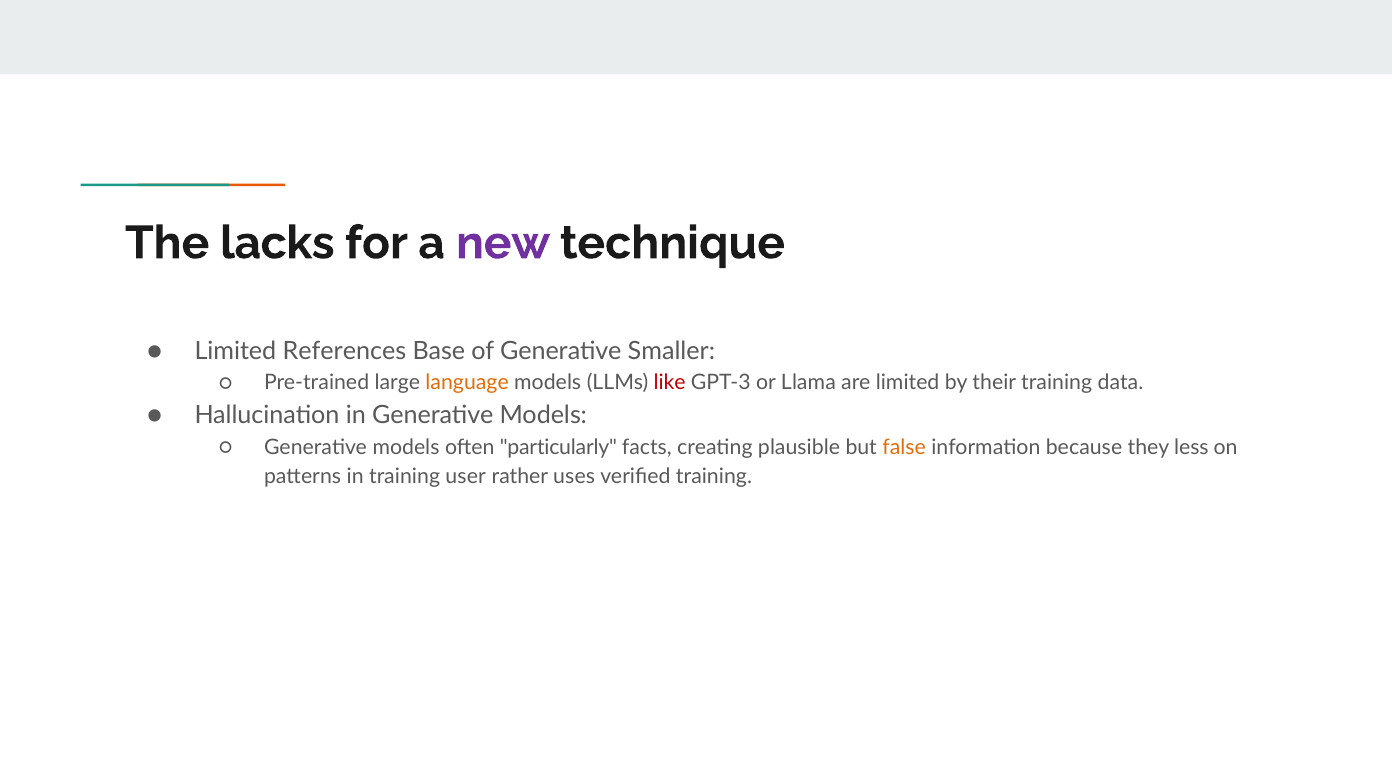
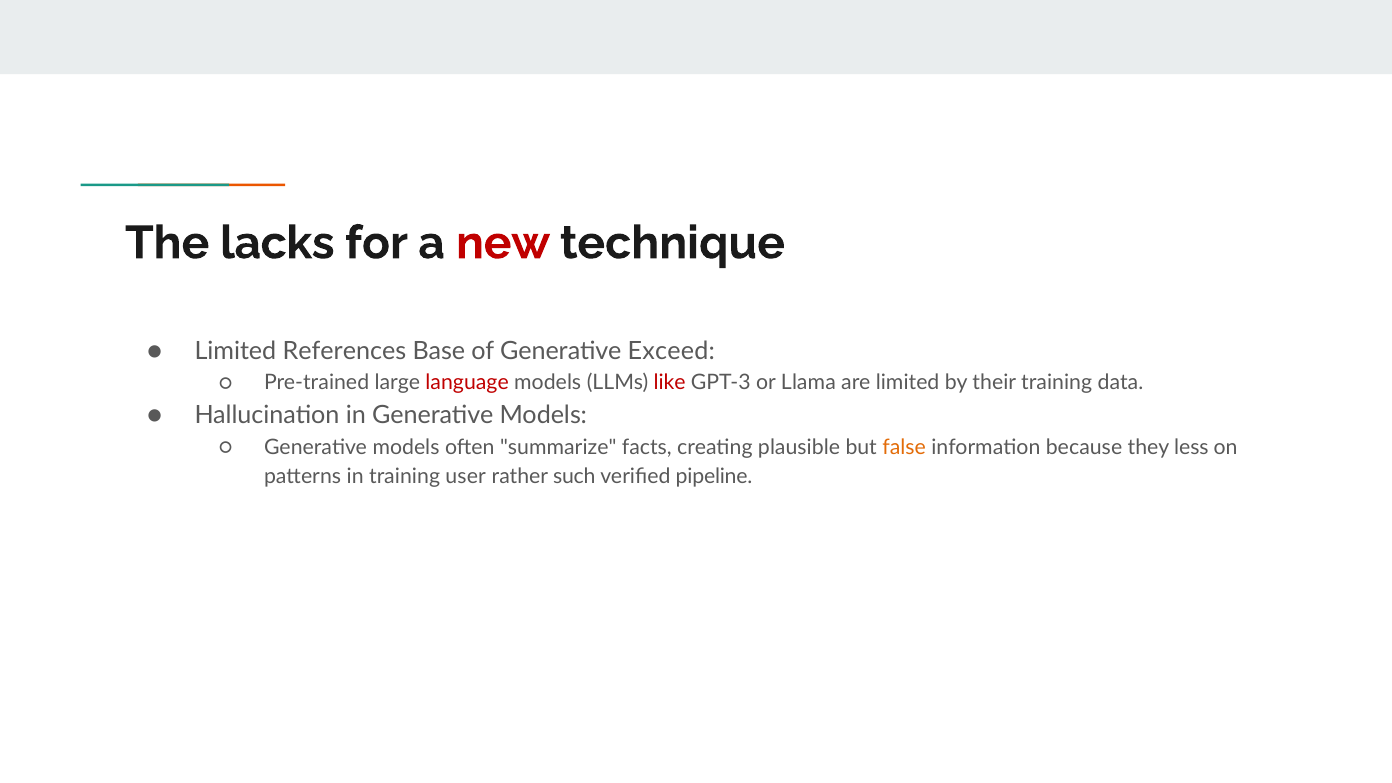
new colour: purple -> red (503, 243)
Smaller: Smaller -> Exceed (671, 351)
language colour: orange -> red (467, 383)
particularly: particularly -> summarize (558, 447)
uses: uses -> such (574, 477)
verified training: training -> pipeline (714, 477)
